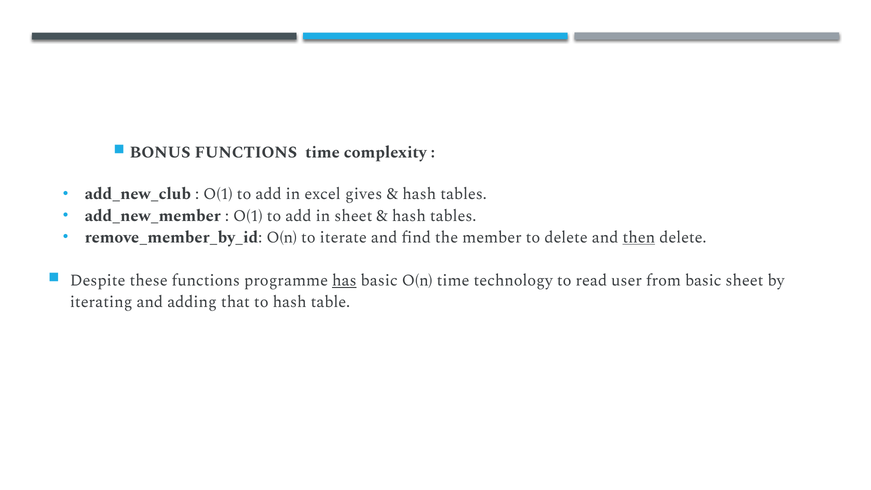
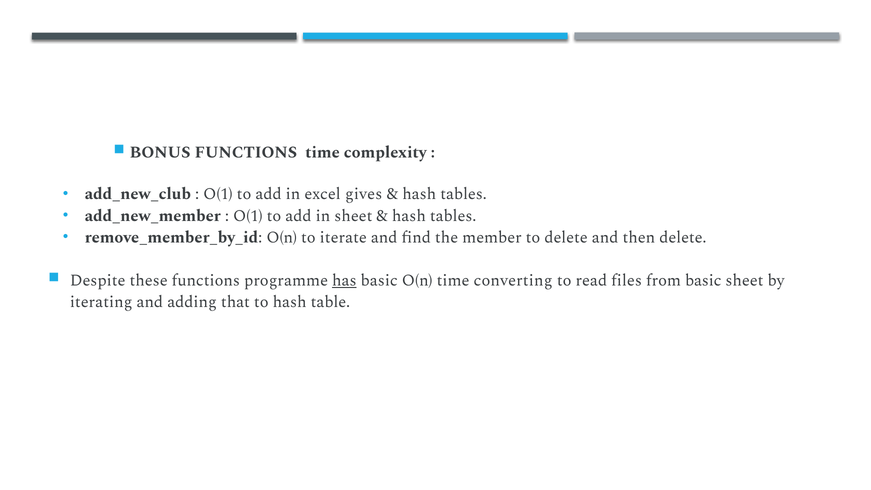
then underline: present -> none (639, 237)
technology: technology -> converting (513, 280)
user: user -> files (627, 280)
